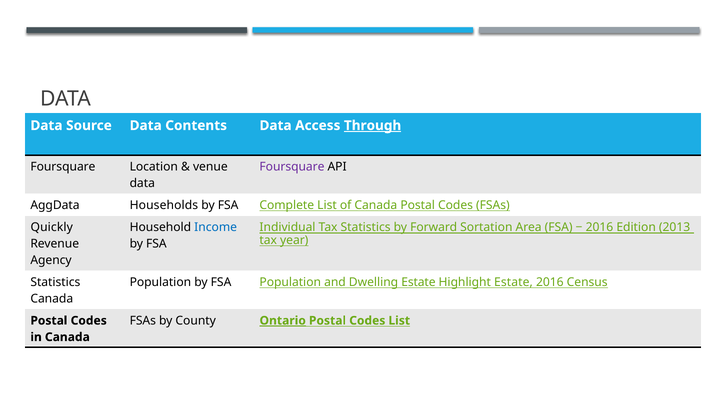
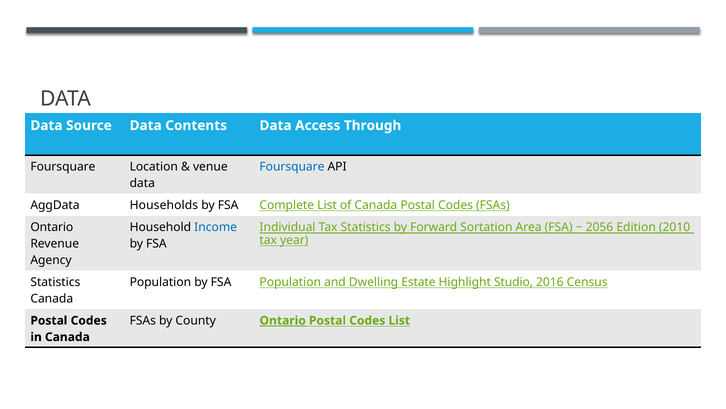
Through underline: present -> none (373, 125)
Foursquare colour: purple -> blue (292, 167)
Quickly: Quickly -> Ontario (52, 227)
2016: 2016 -> 2056 (599, 227)
2013: 2013 -> 2010 (675, 227)
Highlight Estate: Estate -> Studio (514, 282)
